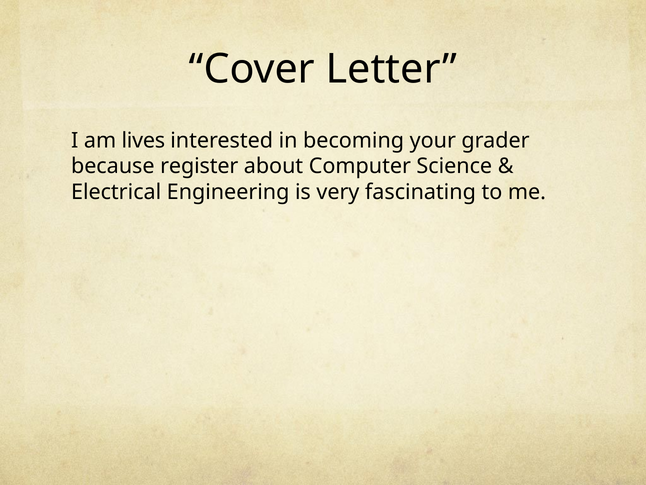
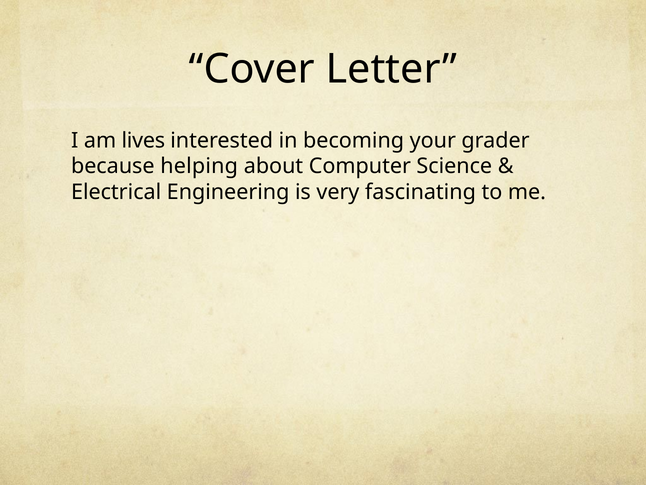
register: register -> helping (199, 166)
